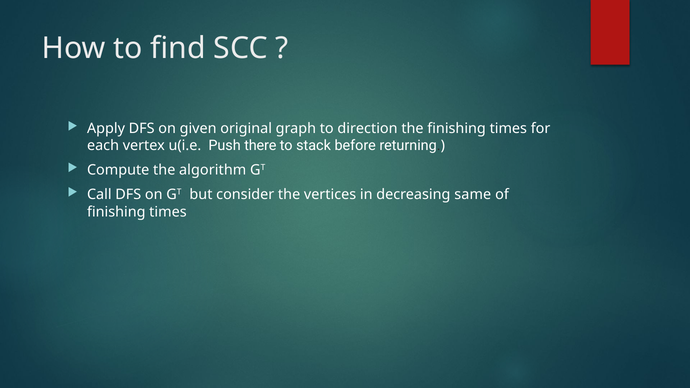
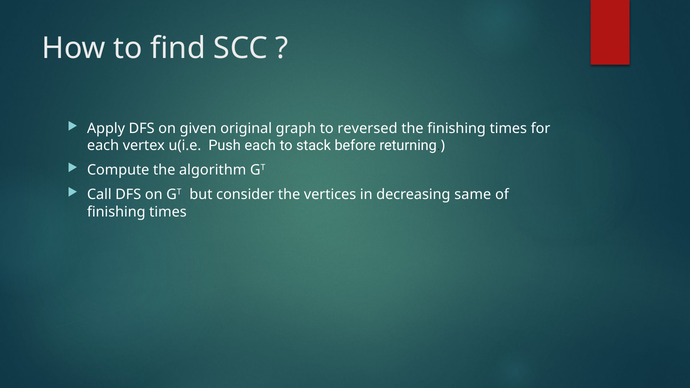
direction: direction -> reversed (367, 128)
Push there: there -> each (260, 146)
